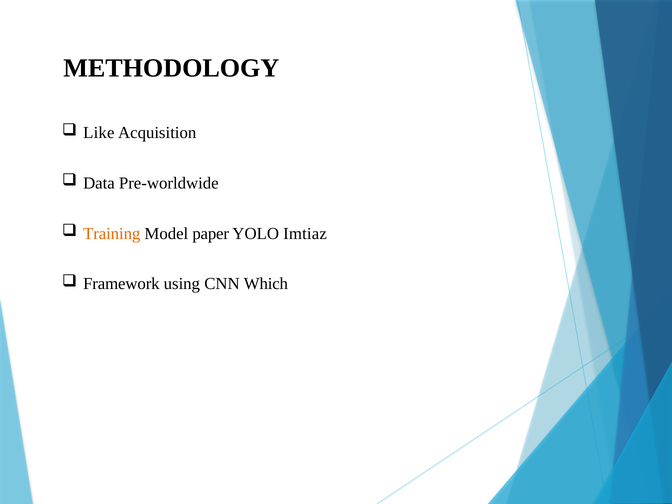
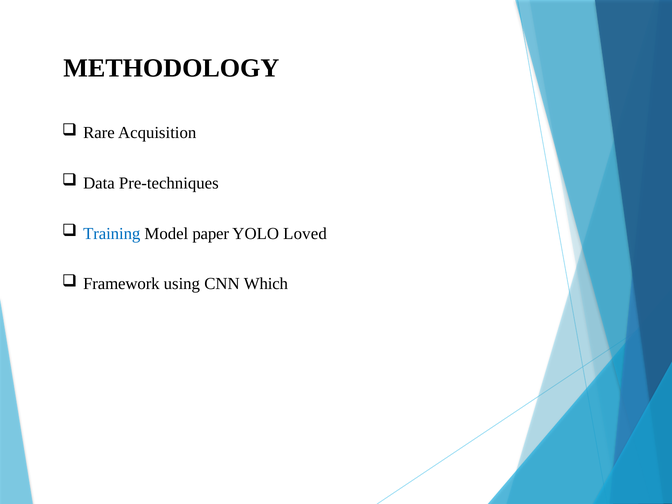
Like: Like -> Rare (99, 133)
Pre-worldwide: Pre-worldwide -> Pre-techniques (169, 183)
Training colour: orange -> blue (112, 234)
Imtiaz: Imtiaz -> Loved (305, 234)
